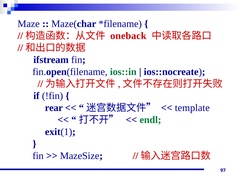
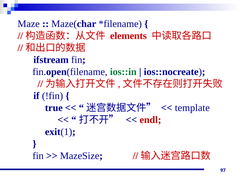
oneback: oneback -> elements (128, 36)
rear: rear -> true (54, 108)
endl colour: green -> red (150, 120)
